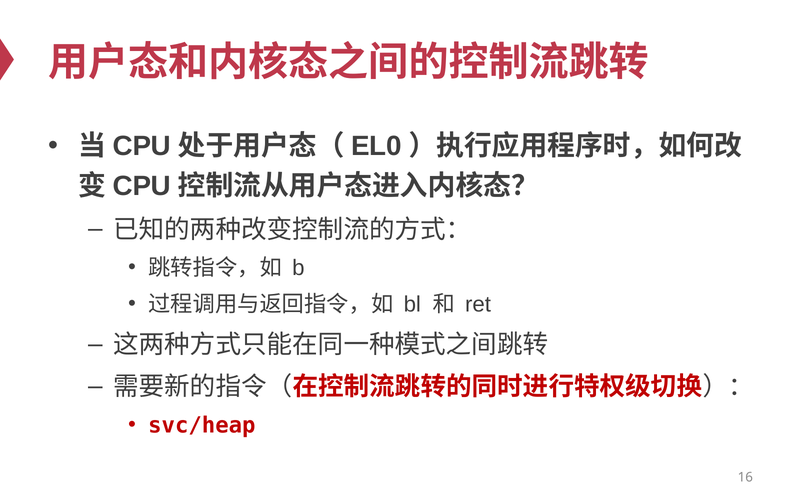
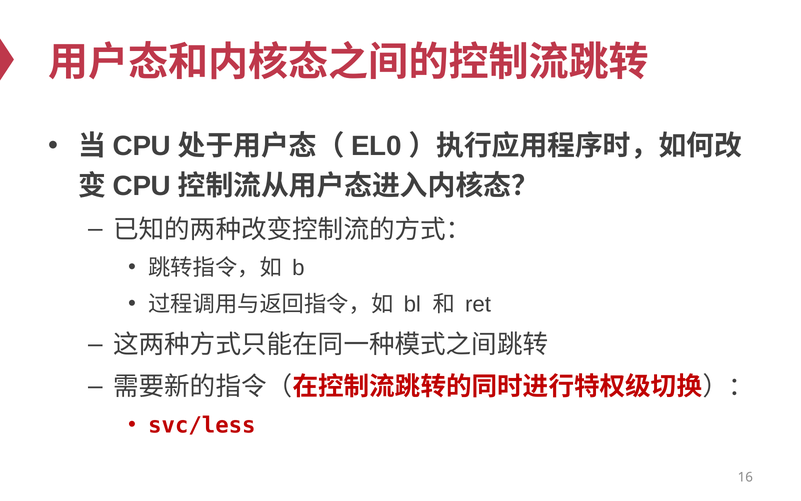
svc/heap: svc/heap -> svc/less (202, 425)
